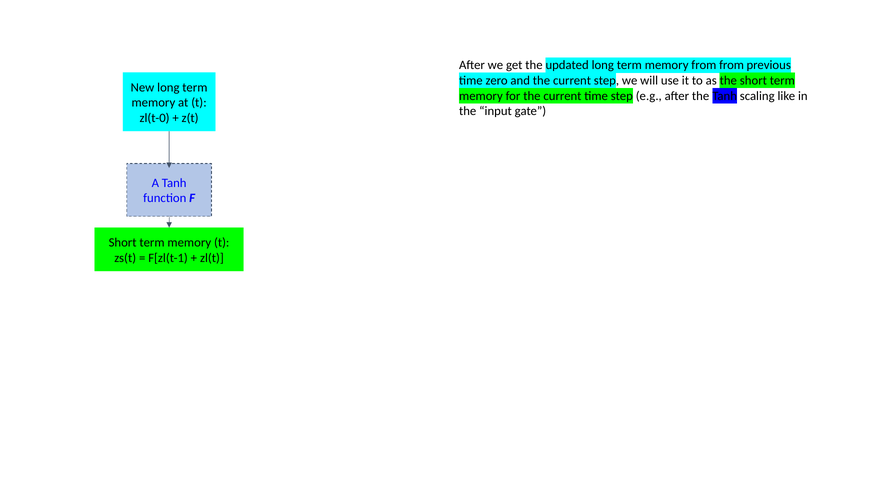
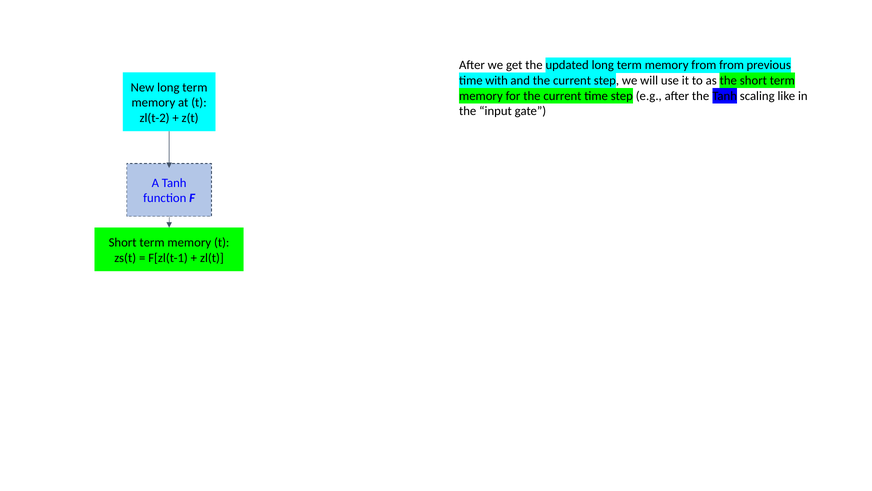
zero: zero -> with (497, 80)
zl(t-0: zl(t-0 -> zl(t-2 (155, 118)
